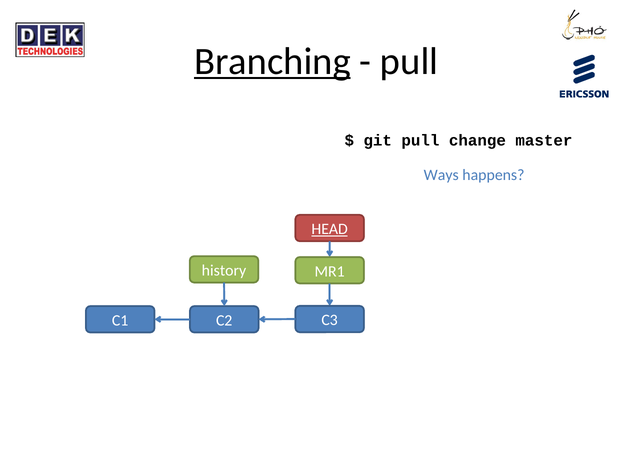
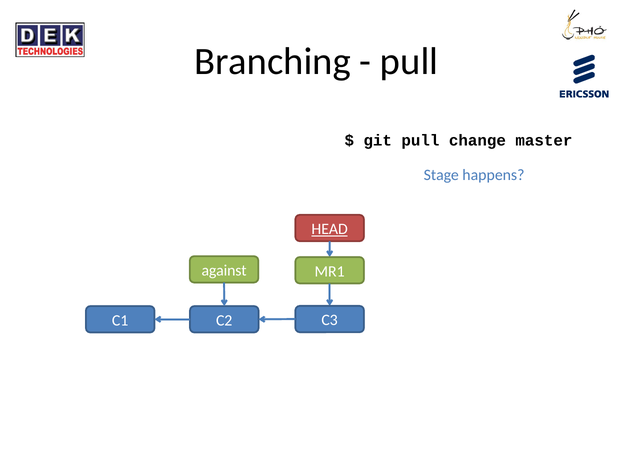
Branching underline: present -> none (272, 61)
Ways: Ways -> Stage (441, 175)
history: history -> against (224, 270)
